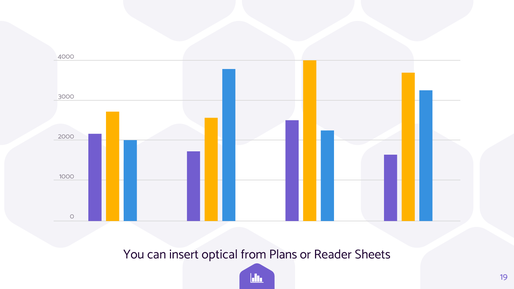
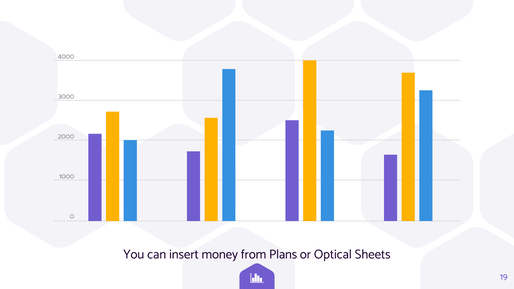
optical: optical -> money (220, 254)
Reader: Reader -> Optical (333, 254)
